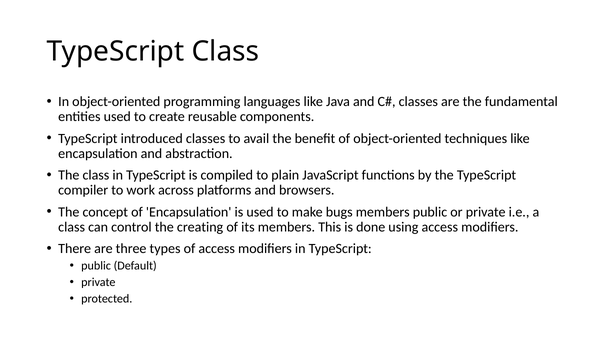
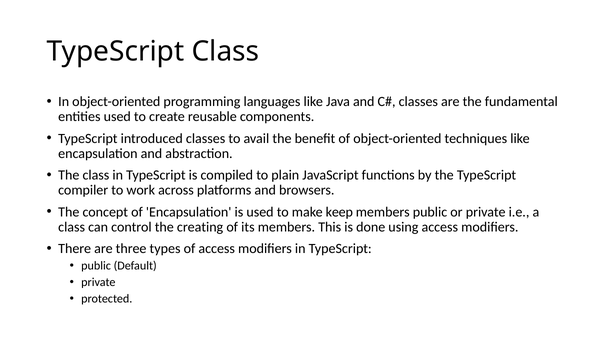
bugs: bugs -> keep (339, 212)
